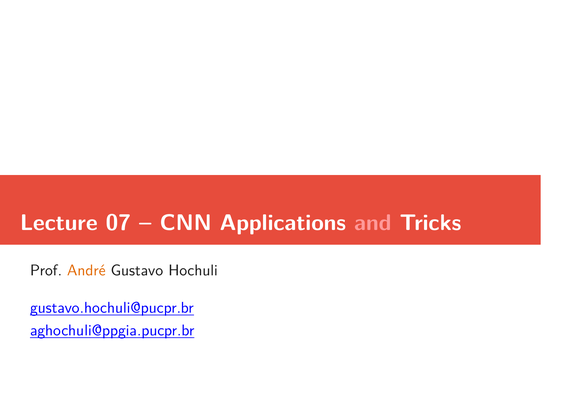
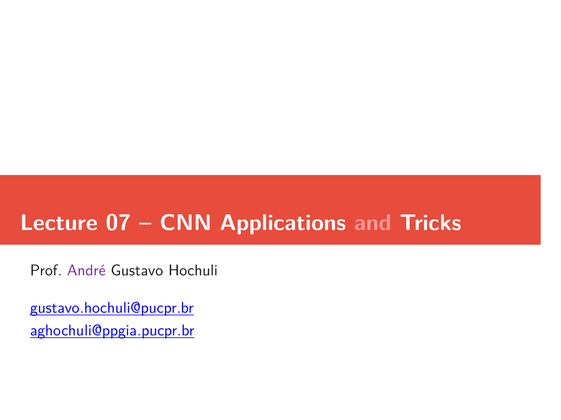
André colour: orange -> purple (86, 271)
